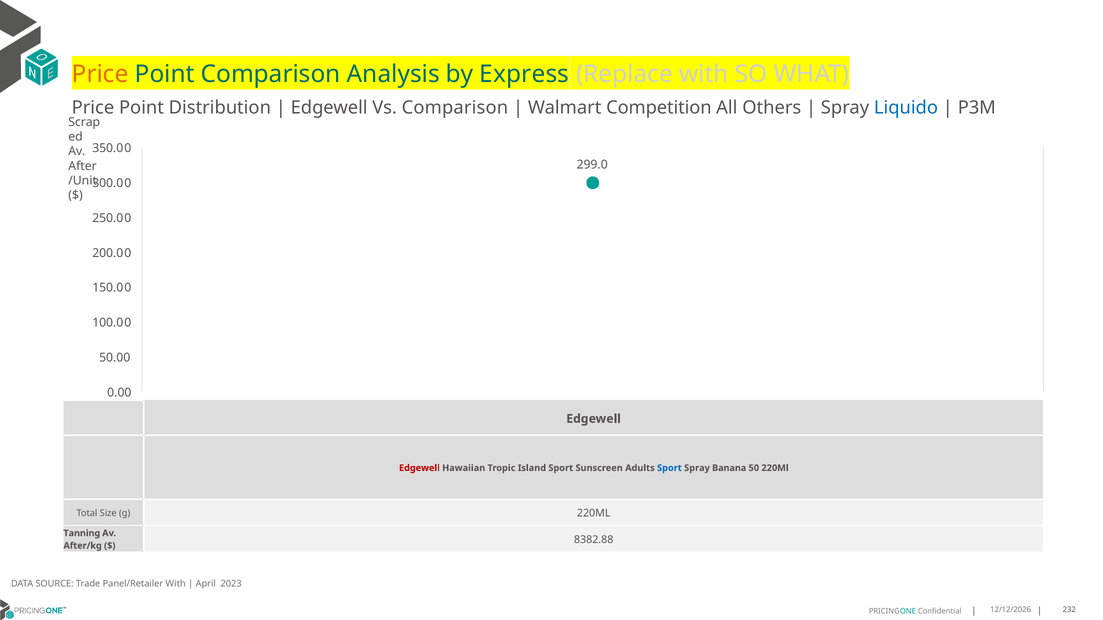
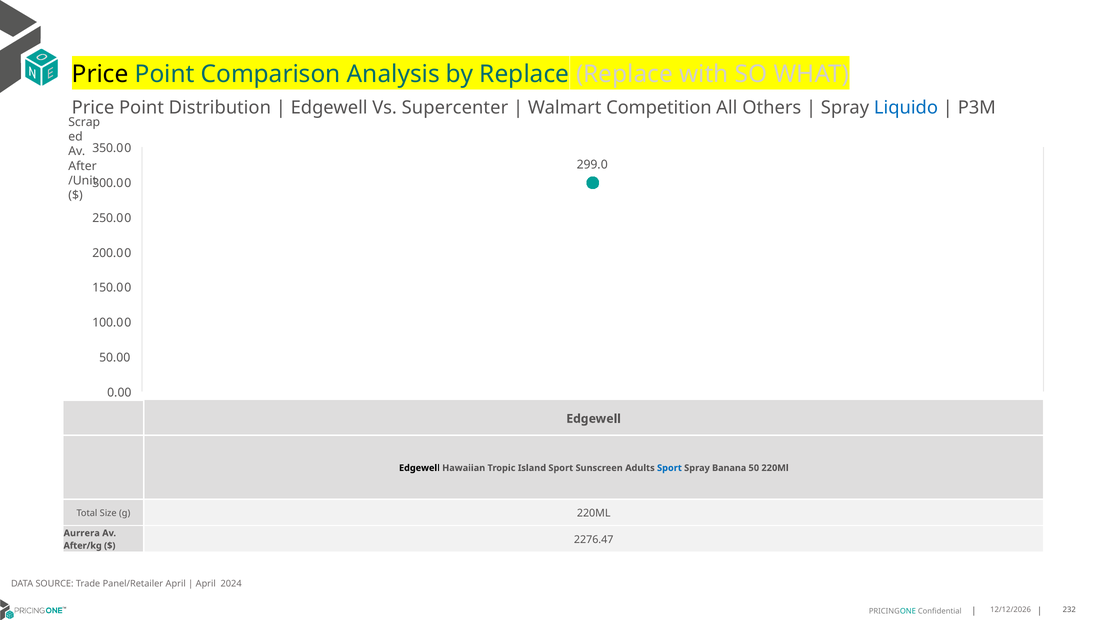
Price colour: orange -> black (100, 74)
by Express: Express -> Replace (524, 74)
Vs Comparison: Comparison -> Supercenter (455, 108)
Edgewell colour: red -> black (419, 468)
Tanning: Tanning -> Aurrera (82, 534)
8382.88: 8382.88 -> 2276.47 (594, 540)
Panel/Retailer With: With -> April (176, 584)
2023: 2023 -> 2024 (231, 584)
